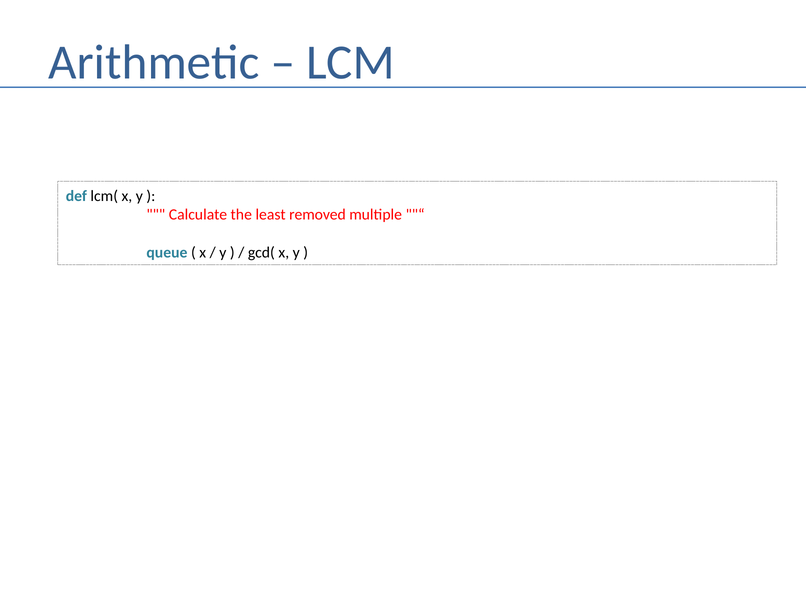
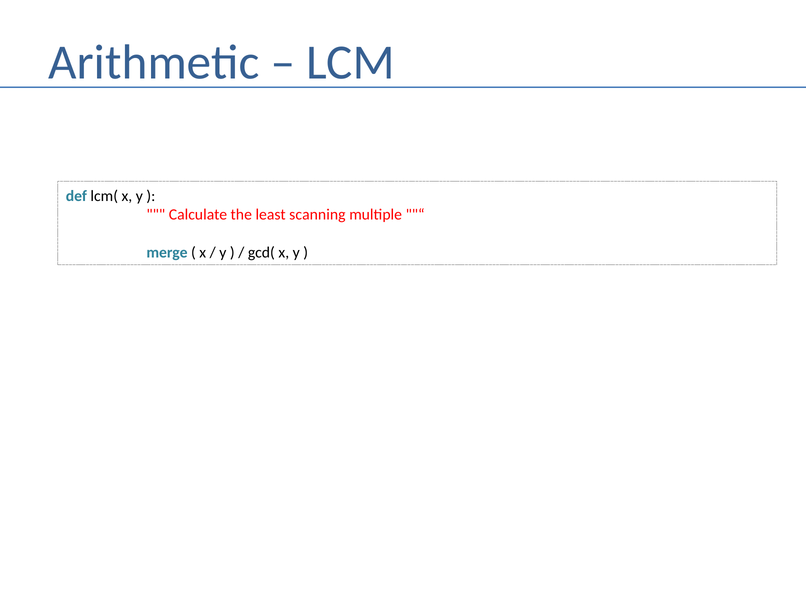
removed: removed -> scanning (317, 215)
queue: queue -> merge (167, 252)
